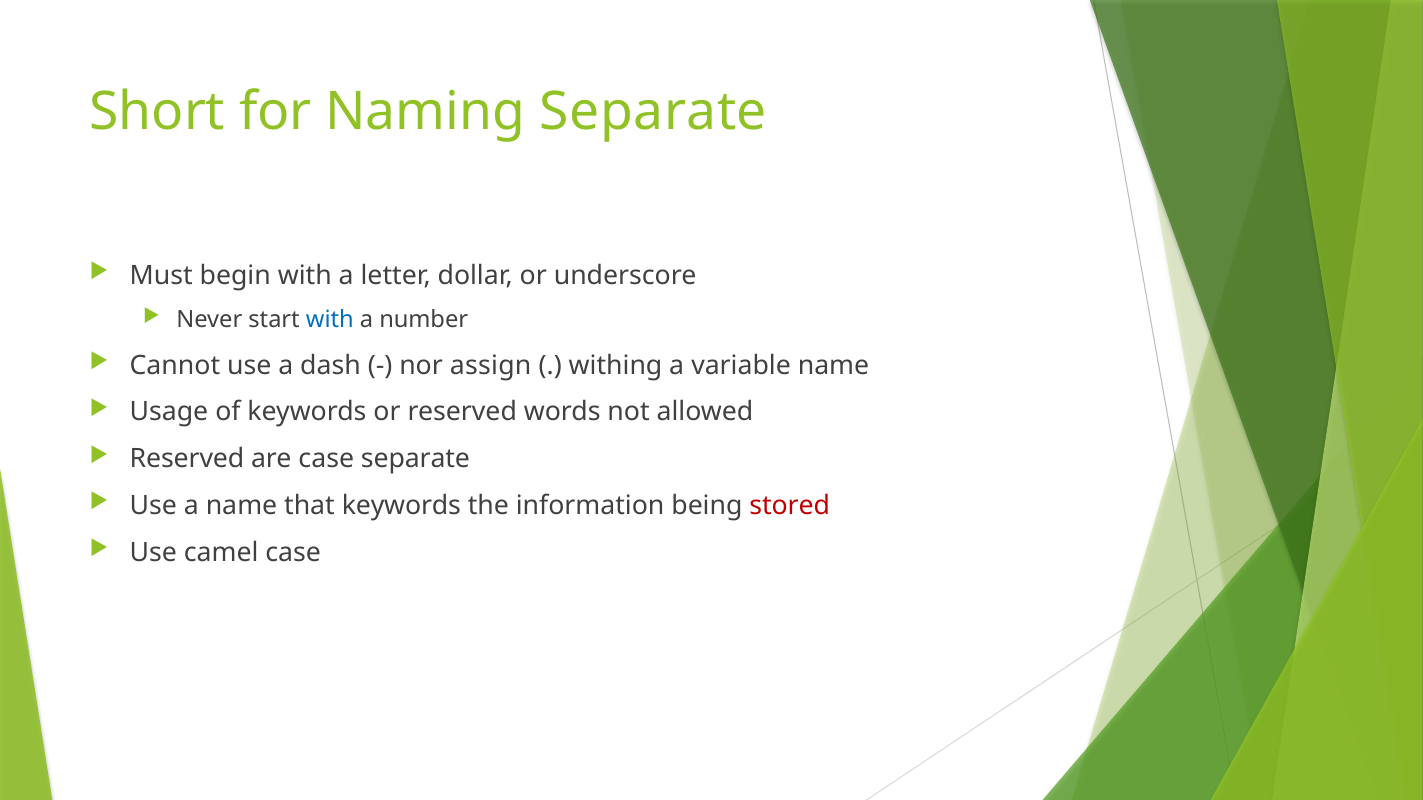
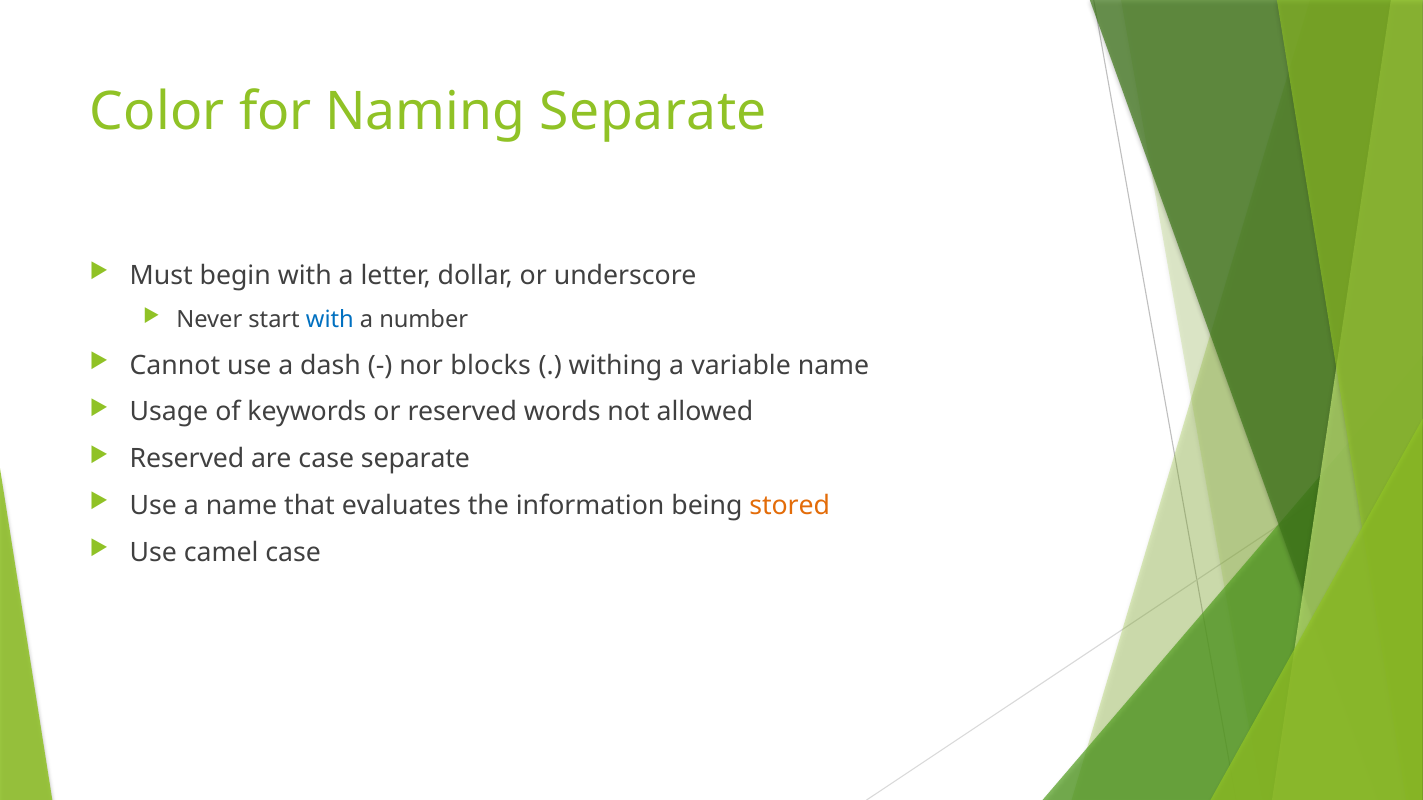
Short: Short -> Color (157, 112)
assign: assign -> blocks (491, 366)
that keywords: keywords -> evaluates (401, 506)
stored colour: red -> orange (790, 506)
